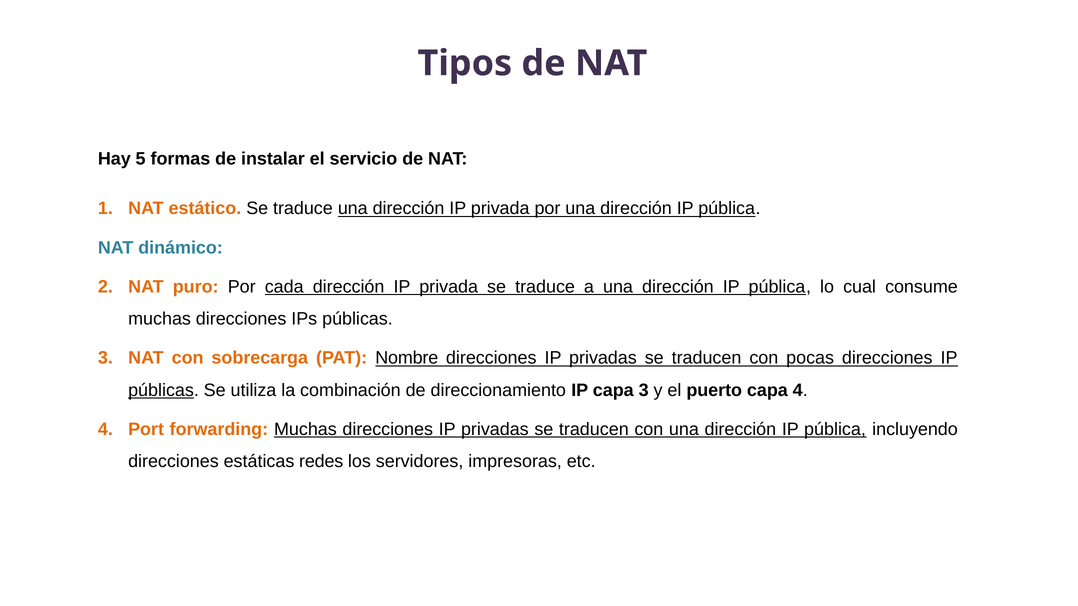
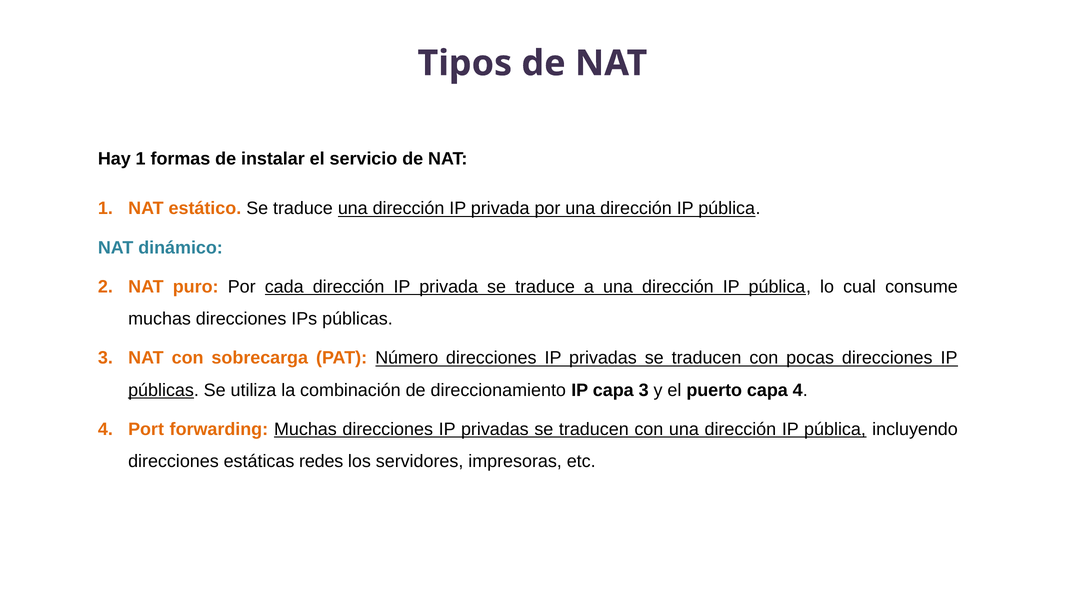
Hay 5: 5 -> 1 (141, 159)
Nombre: Nombre -> Número (407, 358)
